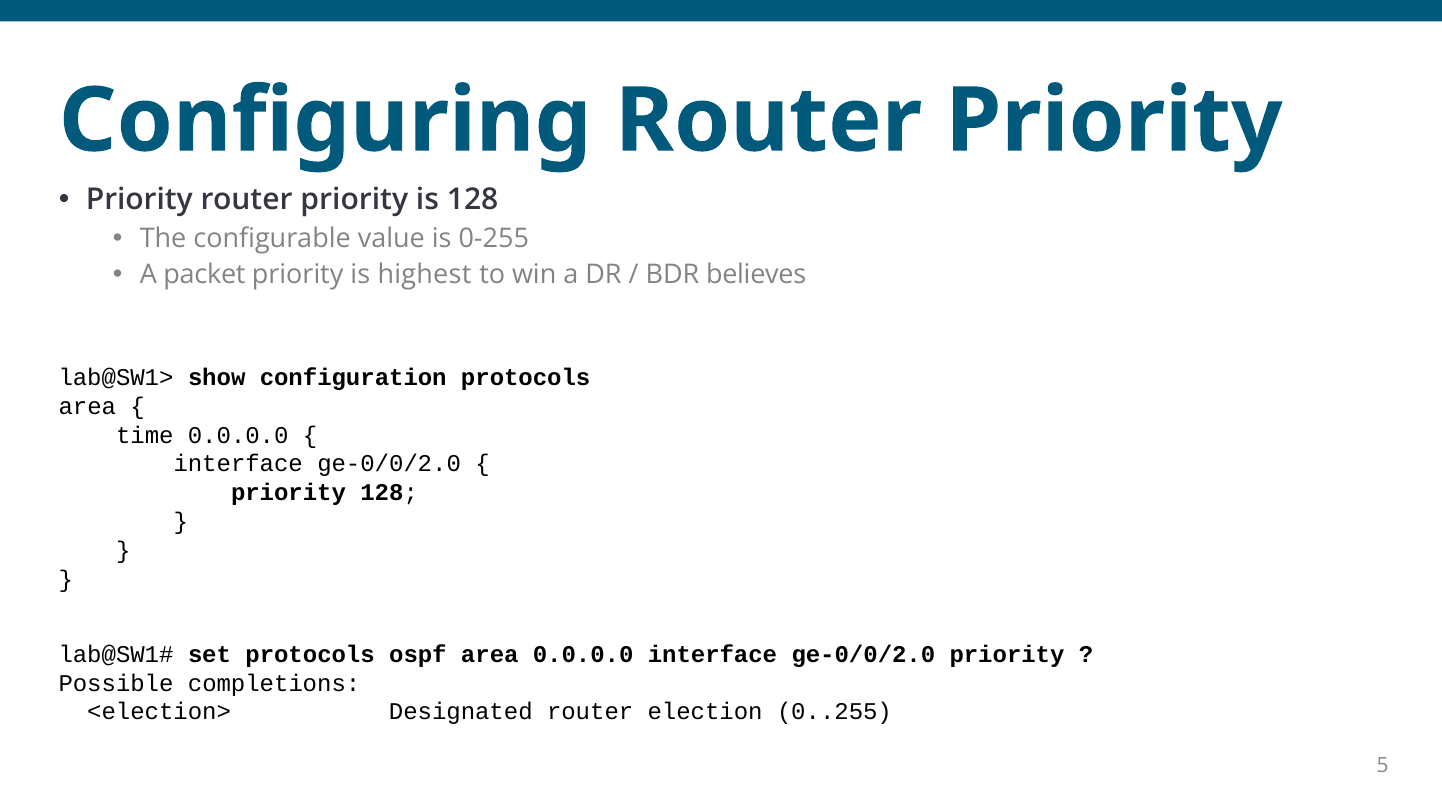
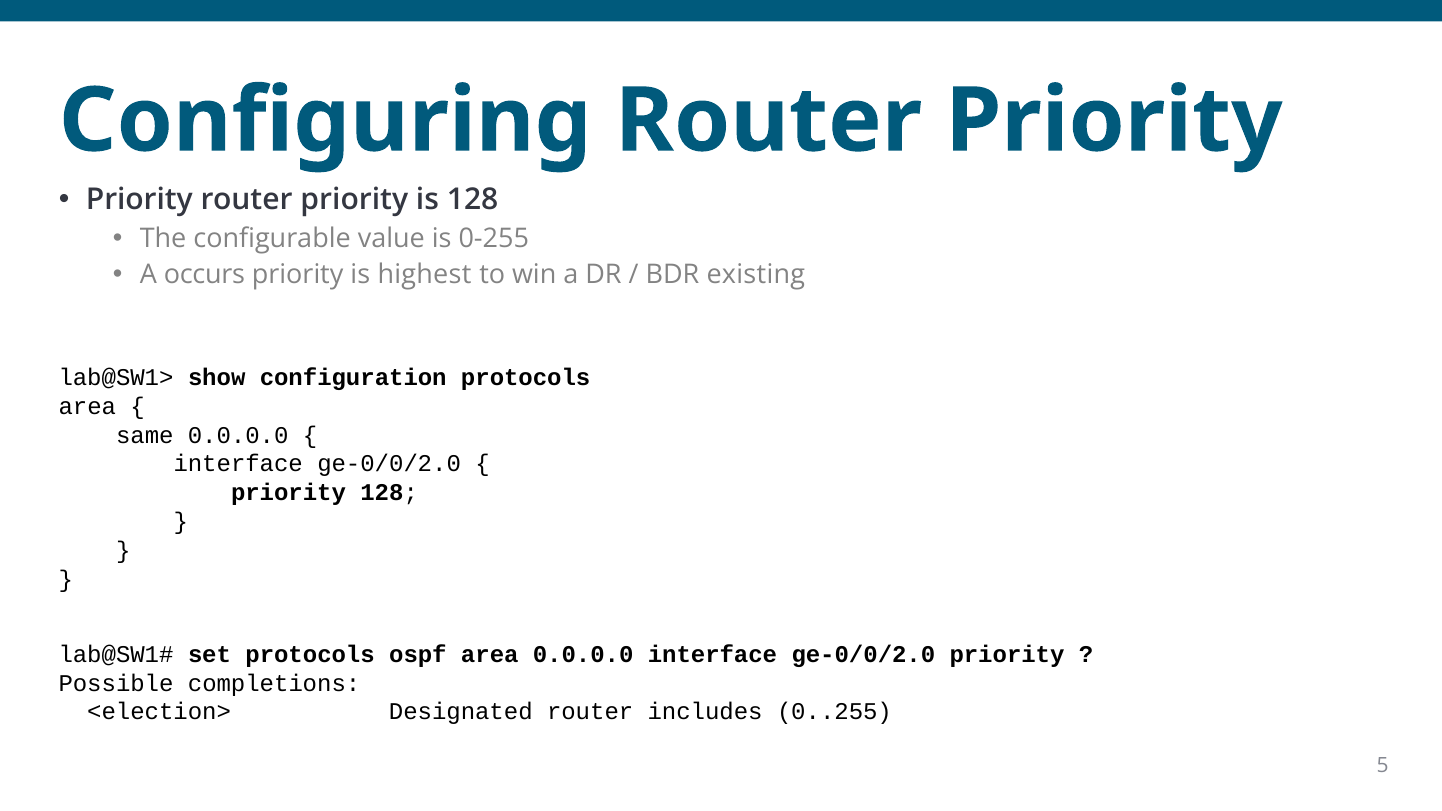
packet: packet -> occurs (204, 275)
believes: believes -> existing (756, 275)
time: time -> same (145, 435)
election: election -> includes (705, 712)
